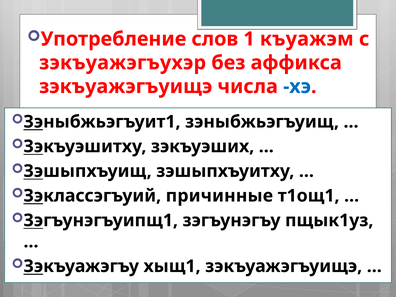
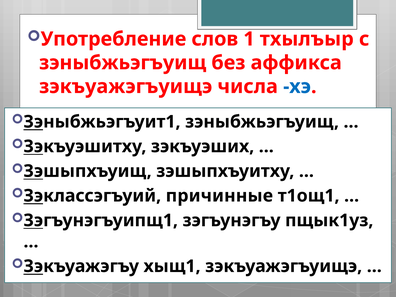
къуажэм: къуажэм -> тхылъыр (307, 39)
зэкъуажэгъухэр: зэкъуажэгъухэр -> зэныбжьэгъуищ (123, 63)
